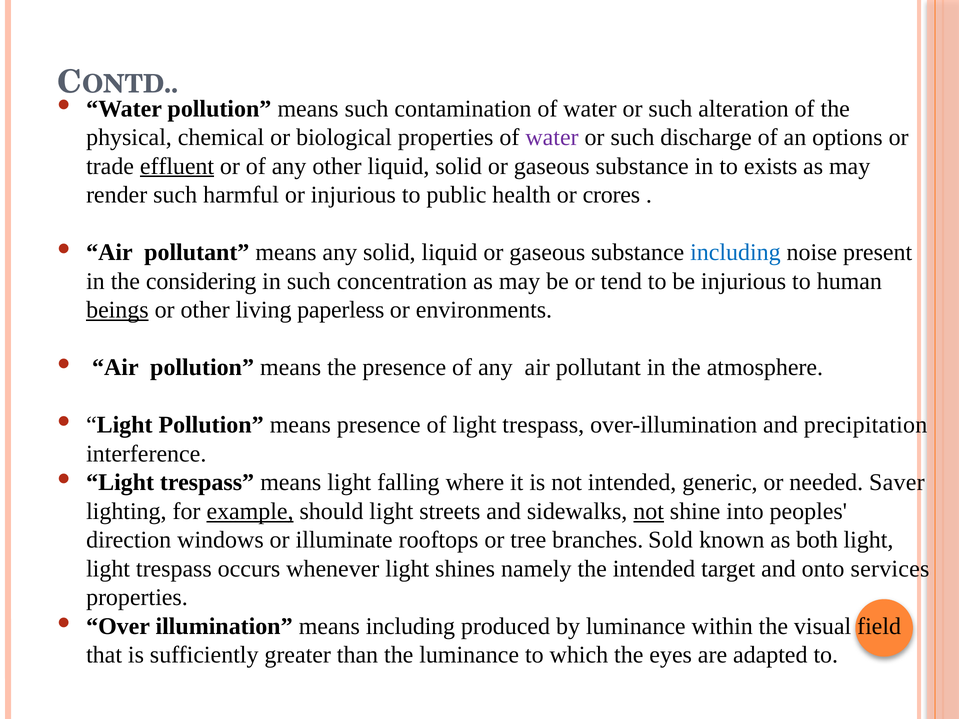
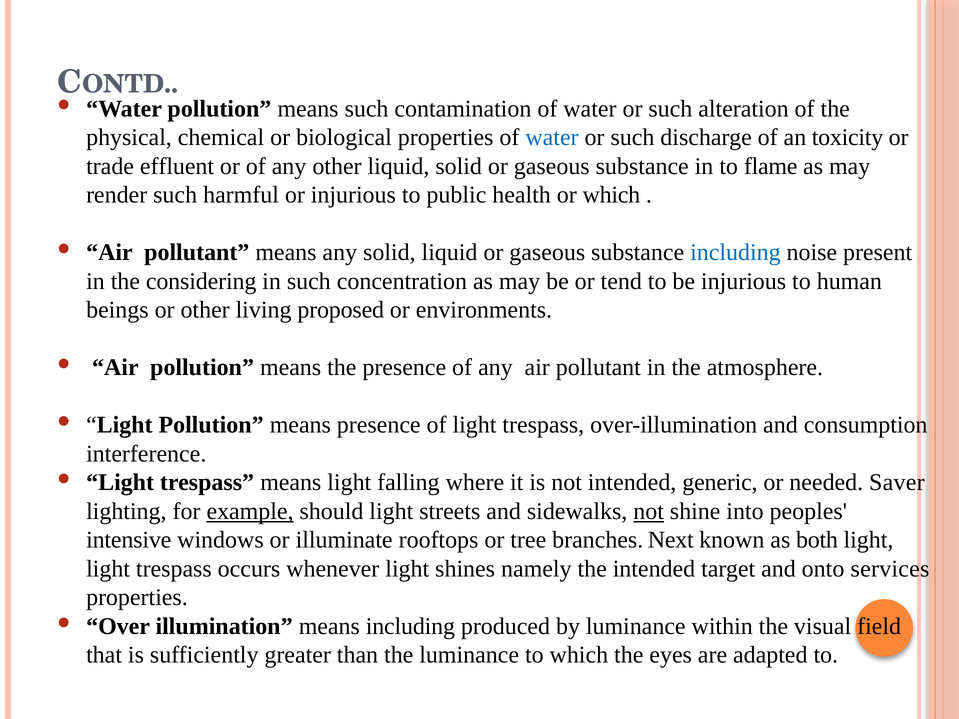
water colour: purple -> blue (552, 137)
options: options -> toxicity (848, 137)
effluent underline: present -> none (177, 166)
exists: exists -> flame (771, 166)
or crores: crores -> which (611, 195)
beings underline: present -> none (117, 310)
paperless: paperless -> proposed (341, 310)
precipitation: precipitation -> consumption (866, 425)
direction: direction -> intensive (129, 540)
Sold: Sold -> Next (671, 540)
